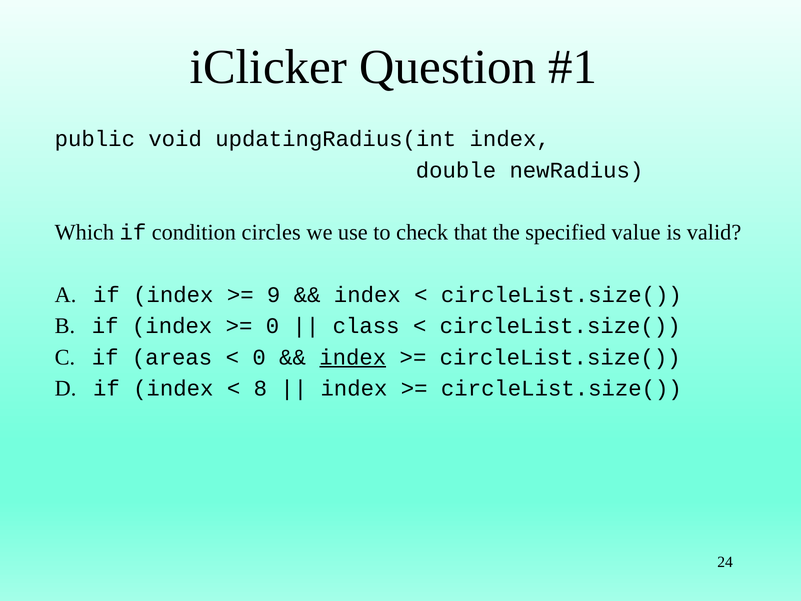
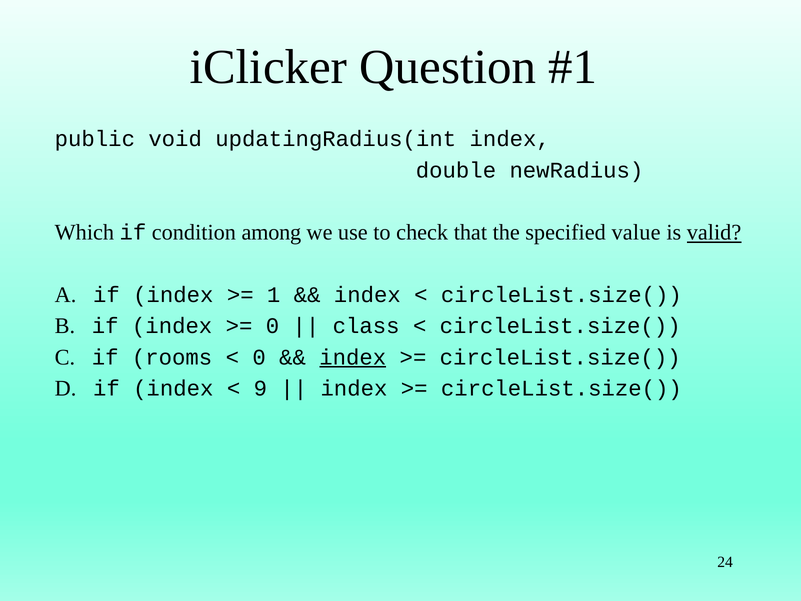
circles: circles -> among (271, 233)
valid underline: none -> present (714, 233)
9: 9 -> 1 (274, 295)
areas: areas -> rooms (172, 357)
8: 8 -> 9 (260, 388)
